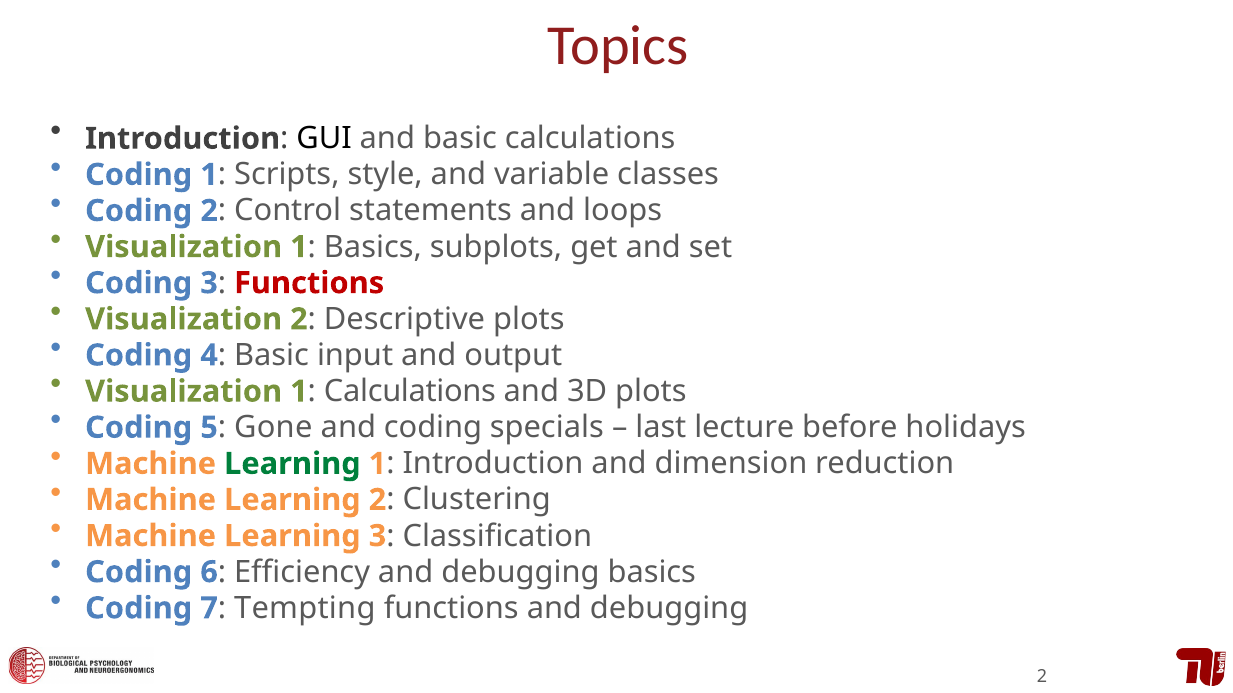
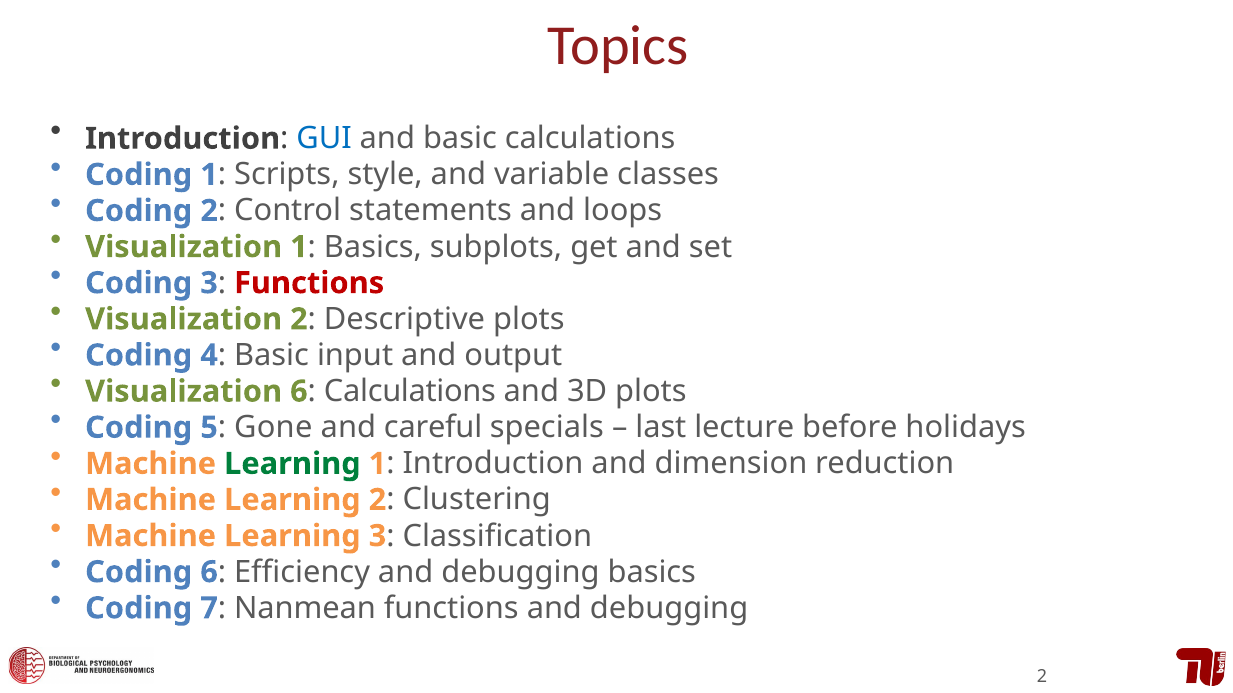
GUI colour: black -> blue (324, 139)
1: 1 -> 6 (299, 392)
and coding: coding -> careful (433, 428)
Tempting: Tempting -> Nanmean (305, 609)
